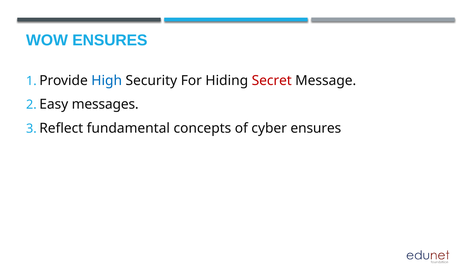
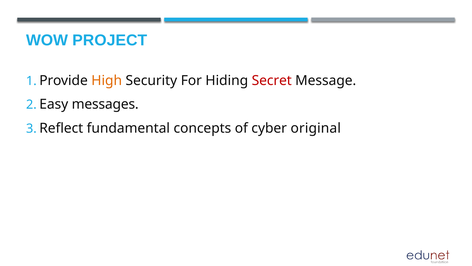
WOW ENSURES: ENSURES -> PROJECT (110, 40)
High colour: blue -> orange (107, 80)
cyber ensures: ensures -> original (316, 128)
